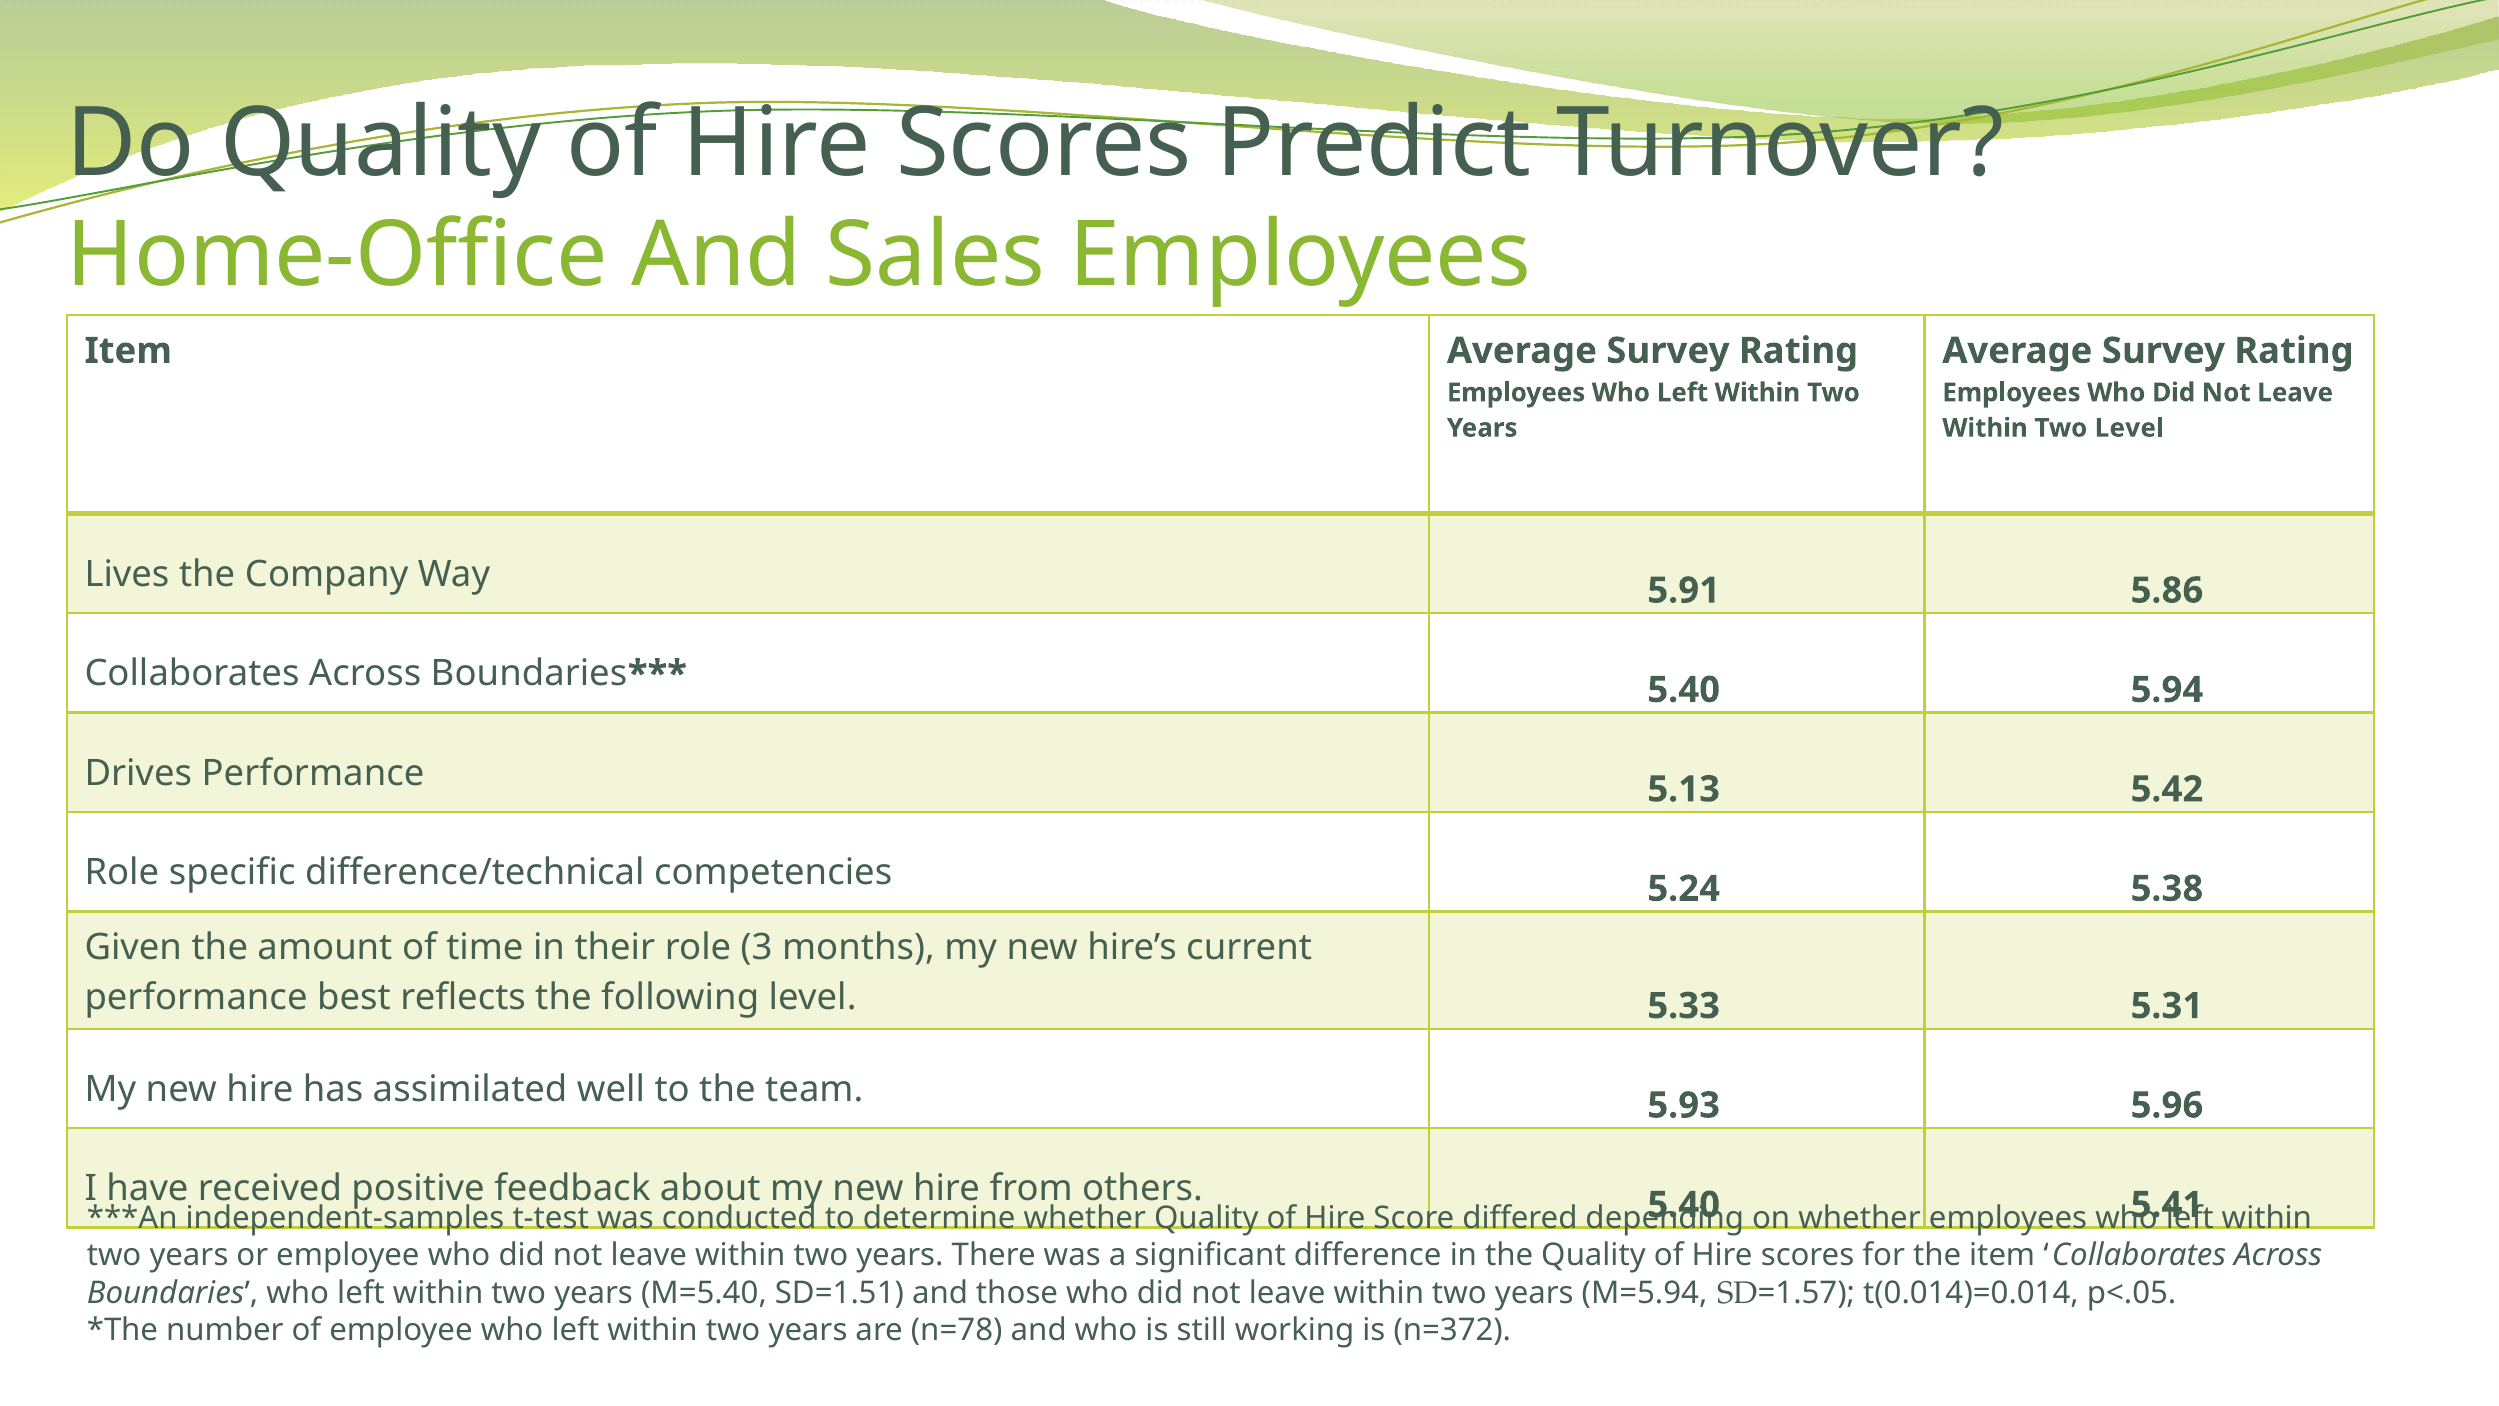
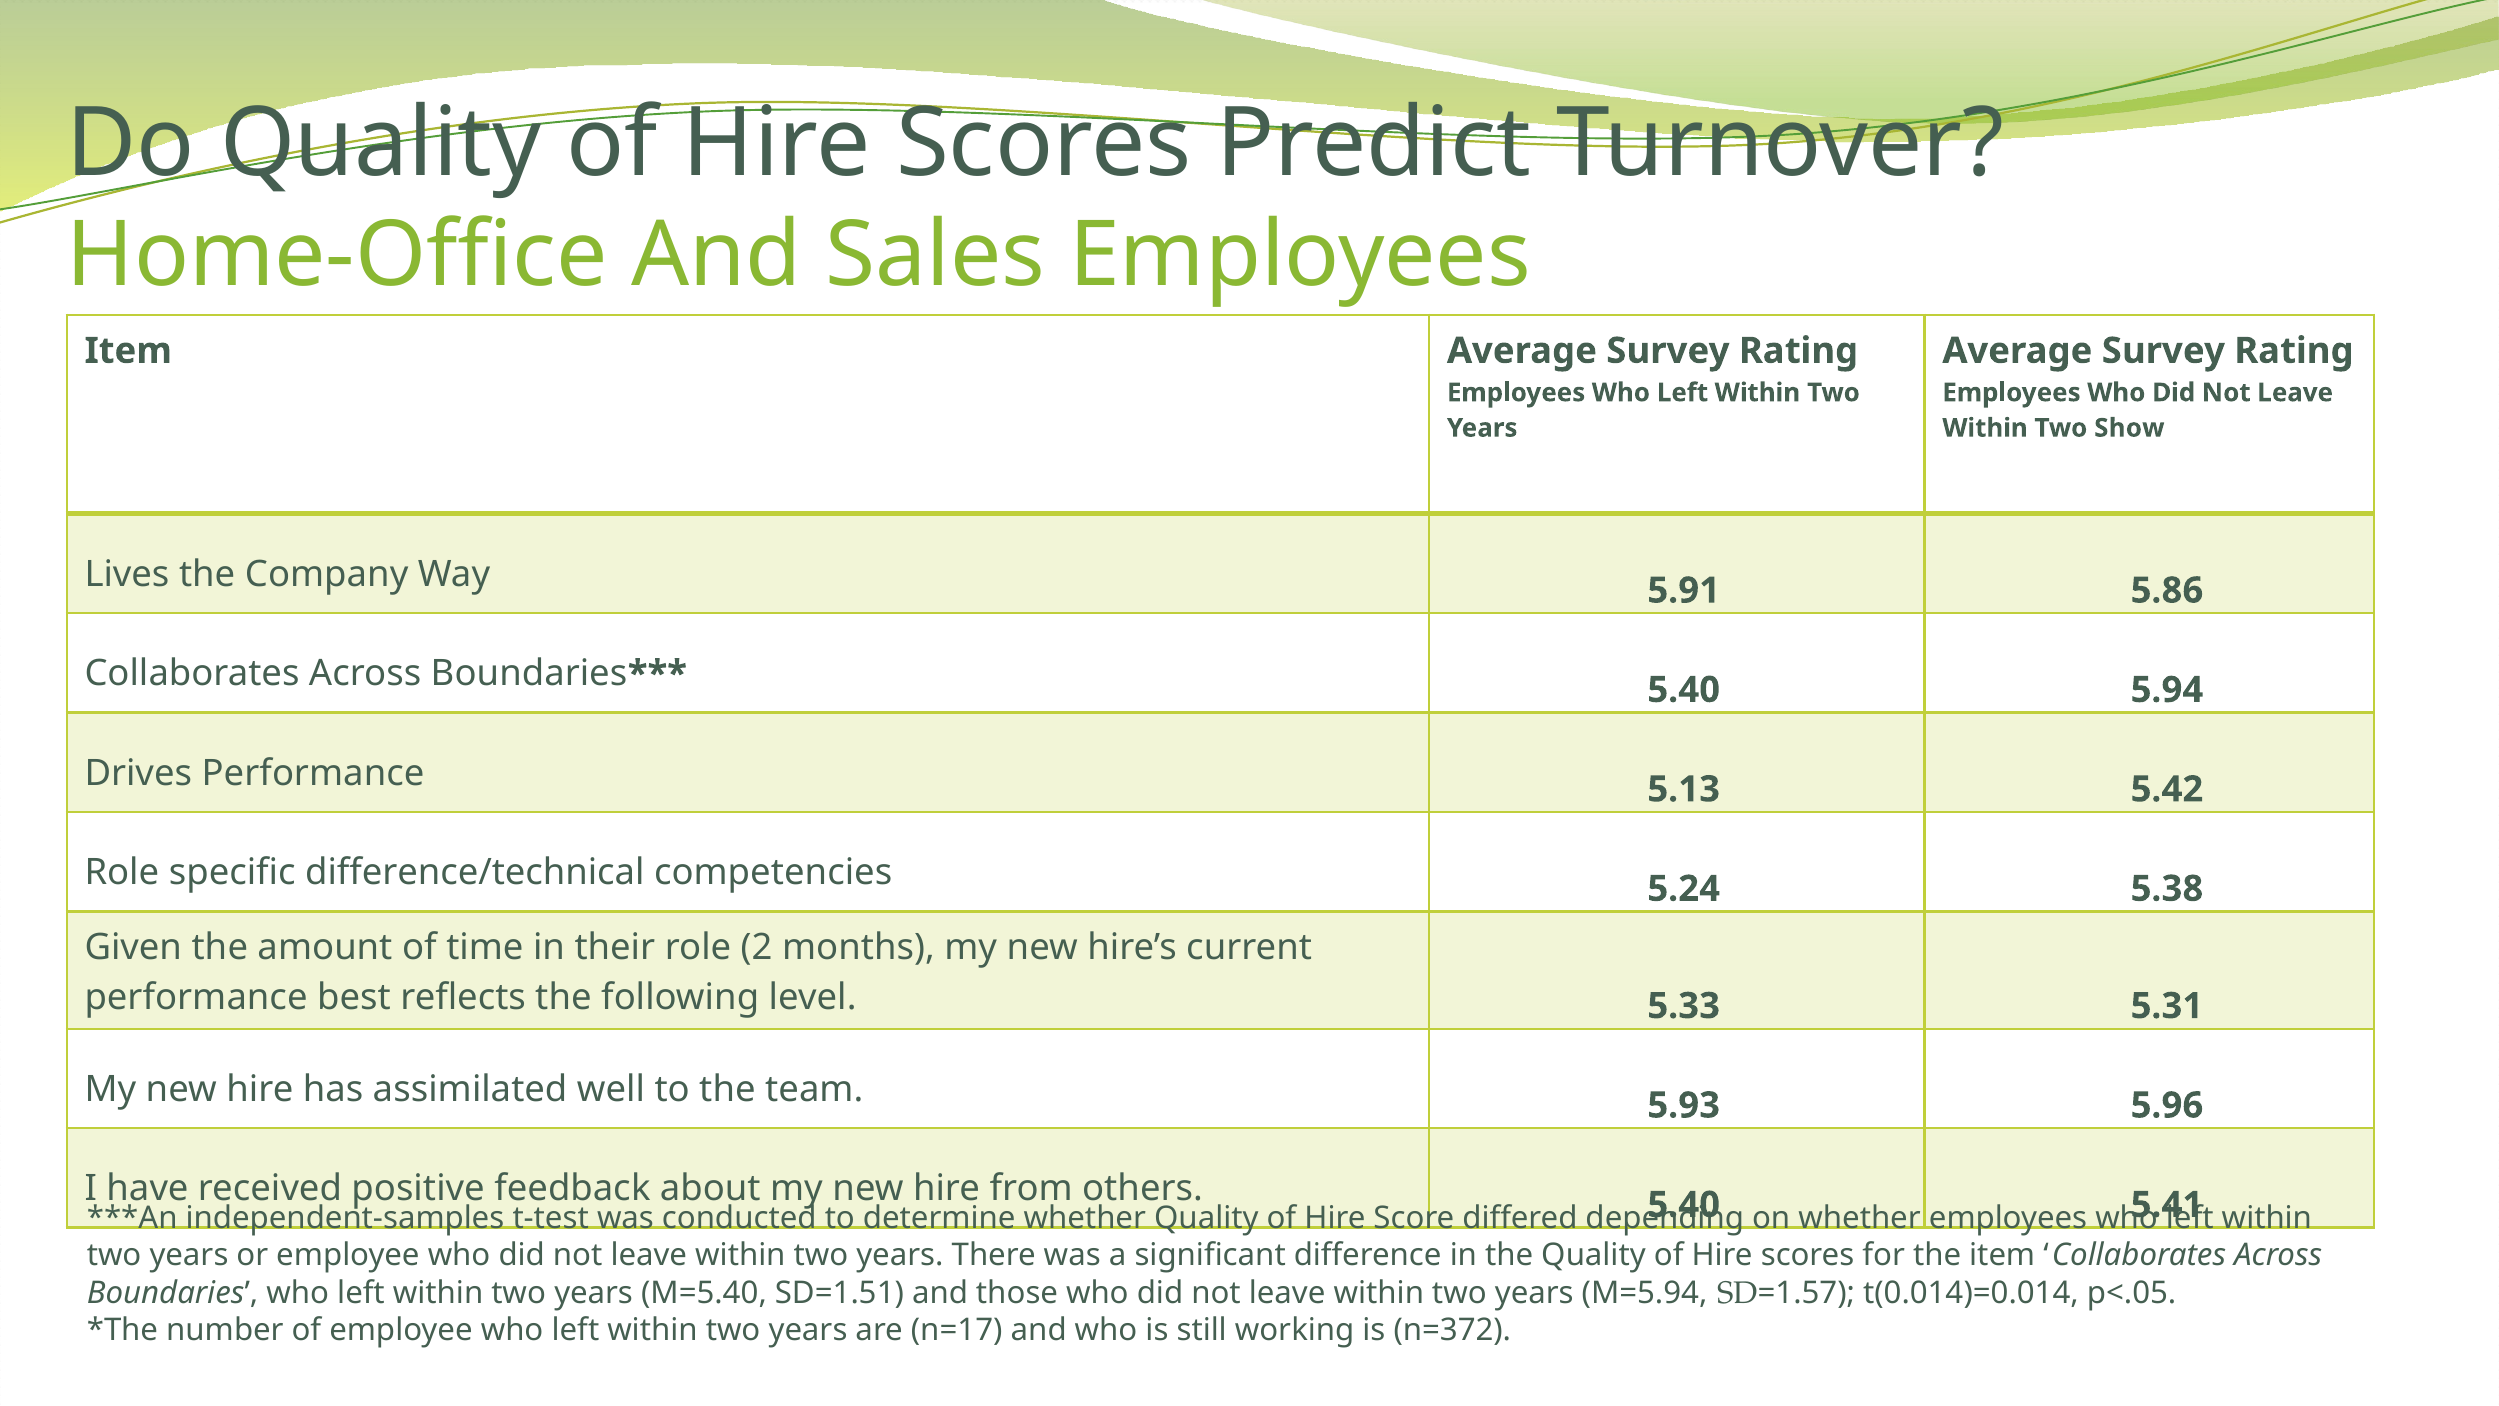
Two Level: Level -> Show (2129, 428)
3: 3 -> 2 (757, 947)
n=78: n=78 -> n=17 (957, 1330)
